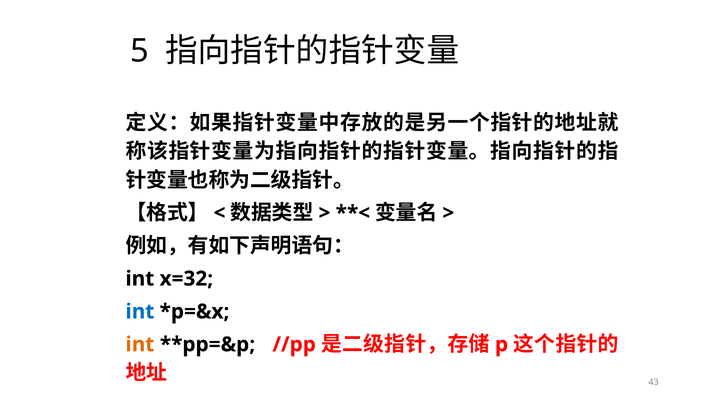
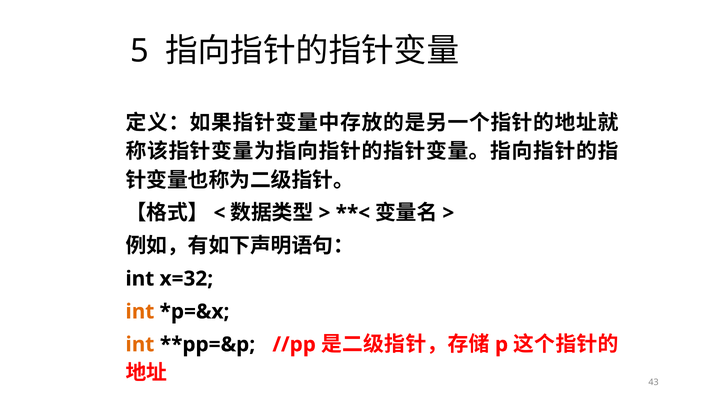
int colour: blue -> orange (140, 312)
